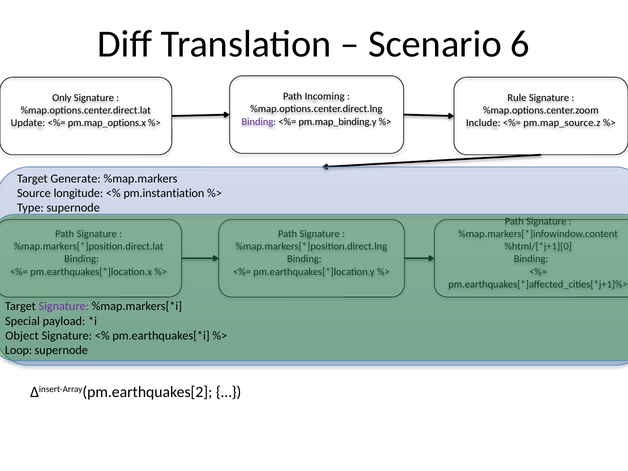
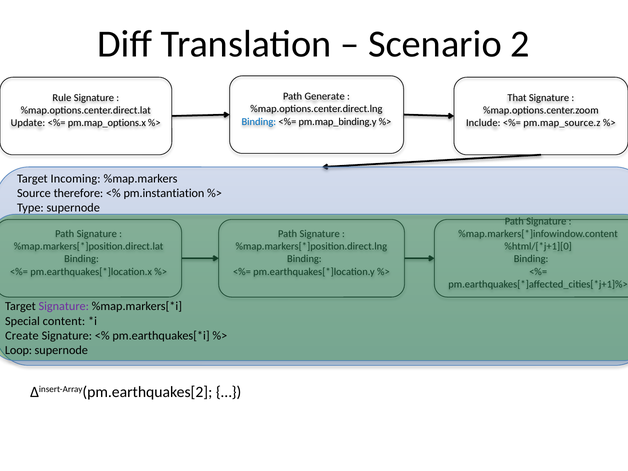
6: 6 -> 2 (520, 44)
Incoming: Incoming -> Generate (325, 96)
Only: Only -> Rule (62, 98)
Rule: Rule -> That (517, 98)
Binding colour: purple -> blue (259, 122)
Generate: Generate -> Incoming (76, 179)
longitude: longitude -> therefore (78, 193)
payload: payload -> content (64, 321)
Object: Object -> Create (22, 336)
